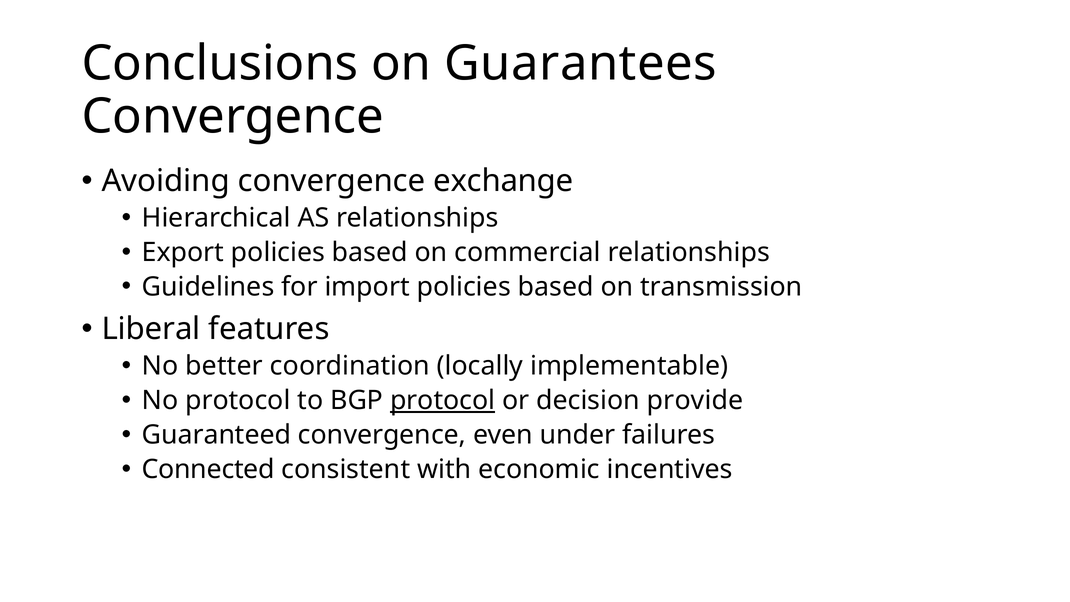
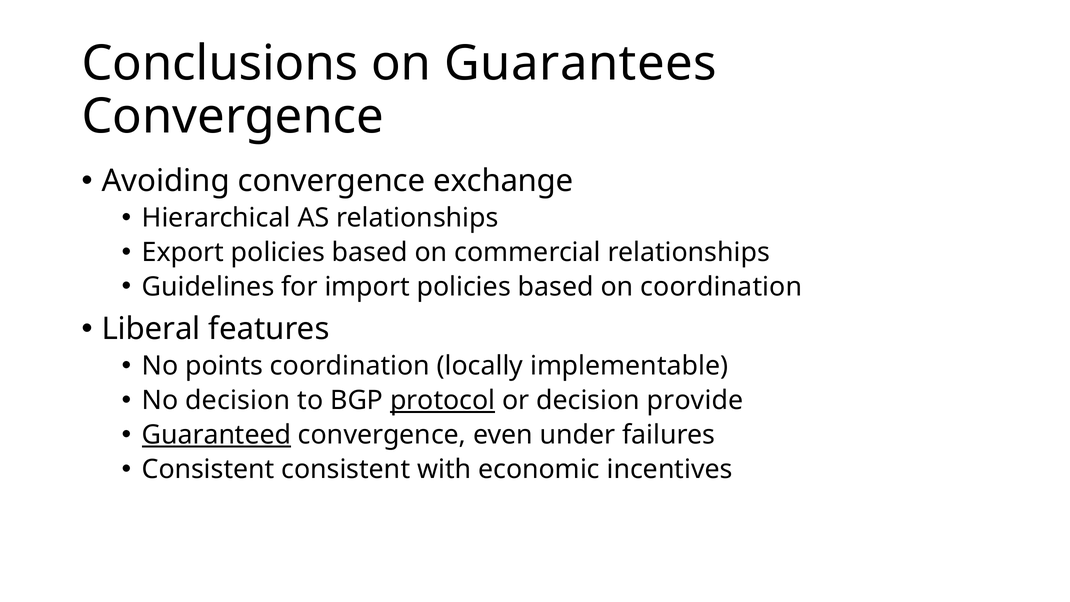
on transmission: transmission -> coordination (721, 287)
better: better -> points (224, 366)
No protocol: protocol -> decision (238, 400)
Guaranteed underline: none -> present (216, 435)
Connected: Connected -> Consistent (208, 469)
